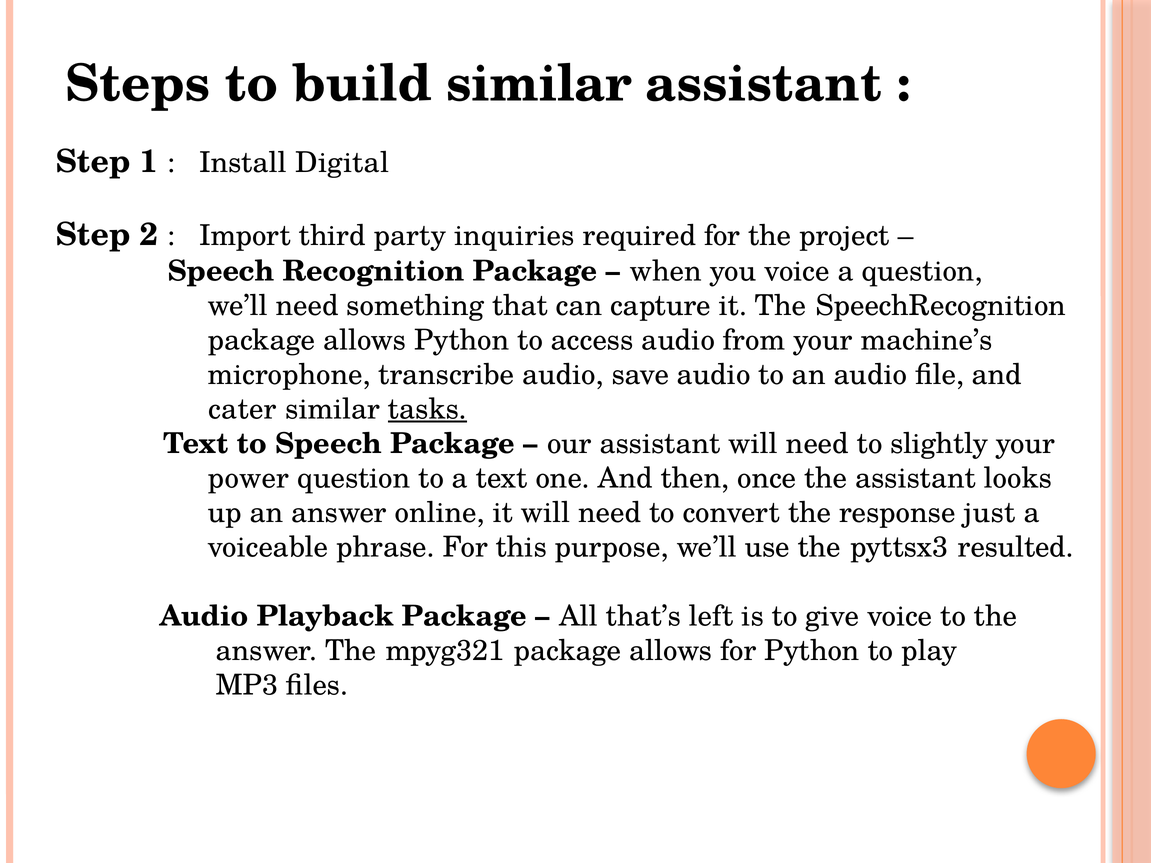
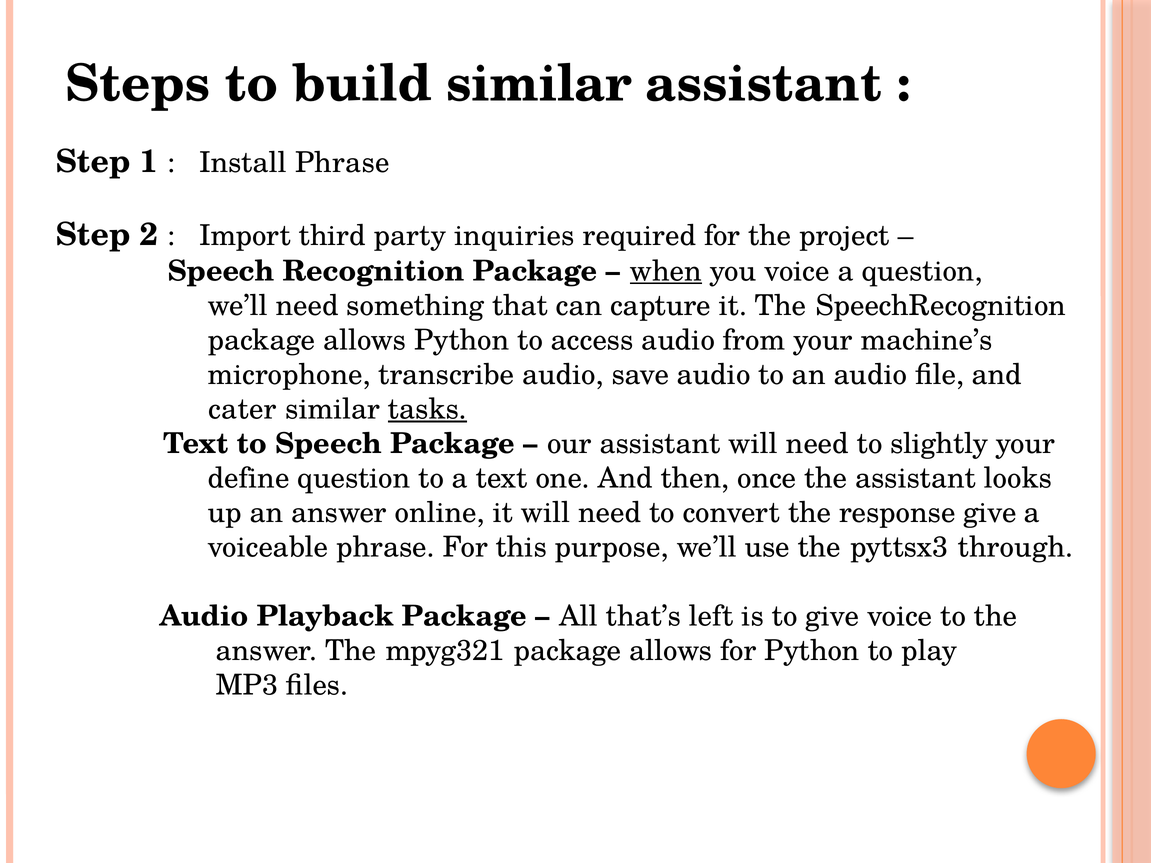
Install Digital: Digital -> Phrase (342, 163)
when underline: none -> present (666, 271)
power: power -> define (249, 478)
response just: just -> give (990, 513)
resulted: resulted -> through (1016, 547)
